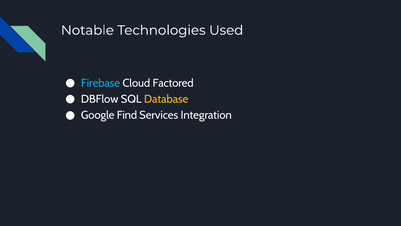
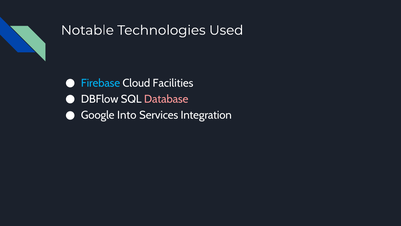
Factored: Factored -> Facilities (173, 83)
Database colour: yellow -> pink (166, 99)
Find: Find -> Into (127, 115)
